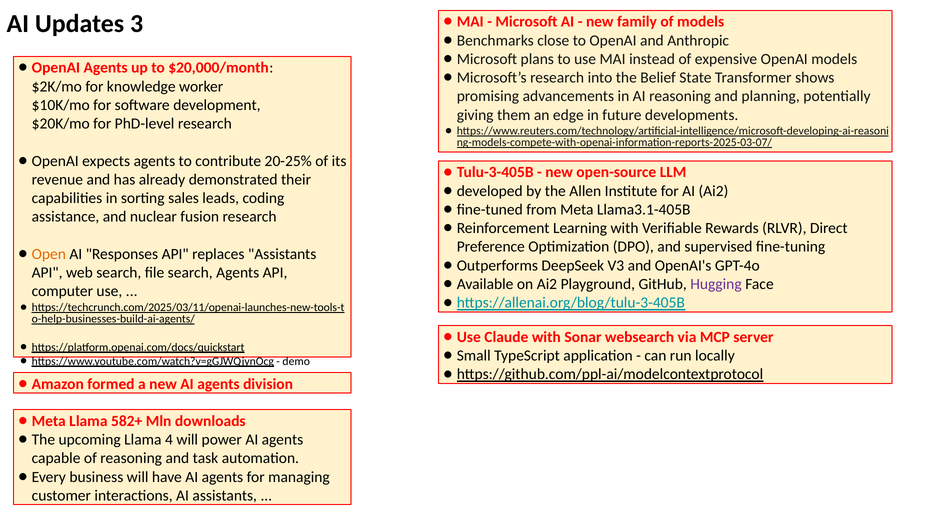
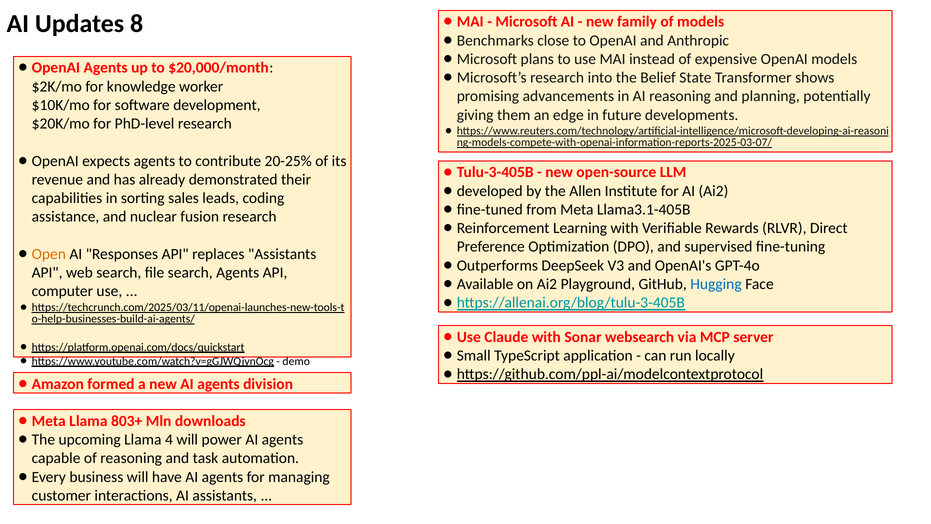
3: 3 -> 8 (137, 24)
Hugging colour: purple -> blue (716, 284)
582+: 582+ -> 803+ (127, 421)
